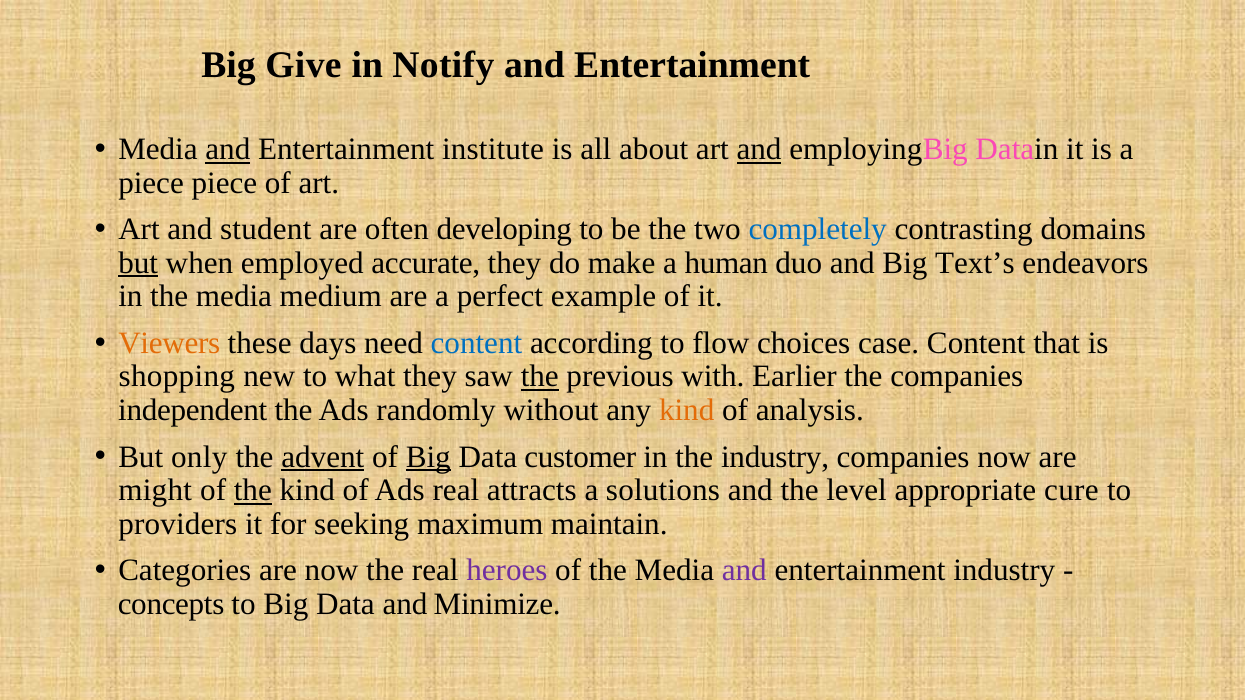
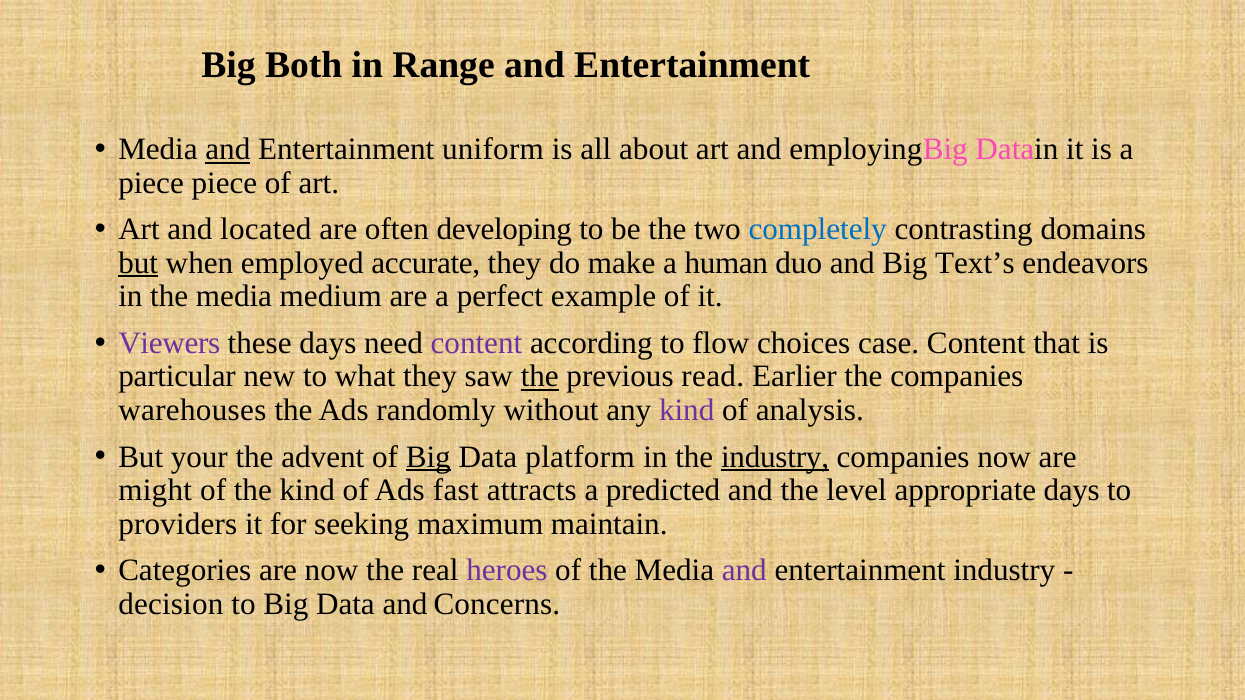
Give: Give -> Both (304, 65)
Notify: Notify -> Range (444, 65)
institute: institute -> uniform (493, 149)
and underline: present -> none (759, 149)
student: student -> located (266, 229)
Viewers colour: orange -> purple (169, 343)
content colour: blue -> purple (476, 343)
shopping: shopping -> particular (177, 377)
with: with -> read (713, 377)
independent: independent -> warehouses (192, 410)
kind colour: orange -> purple (687, 410)
only: only -> your (199, 457)
advent underline: present -> none (323, 457)
customer: customer -> platform (580, 457)
industry underline: none -> present (775, 457)
the underline: present -> none (253, 491)
Ads real: real -> fast (456, 491)
solutions: solutions -> predicted (663, 491)
appropriate cure: cure -> days (1072, 491)
concepts: concepts -> decision (171, 604)
Minimize: Minimize -> Concerns (497, 604)
